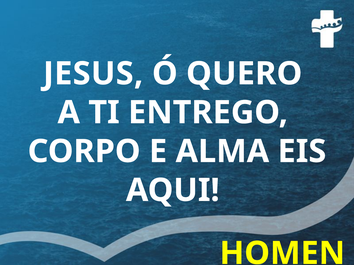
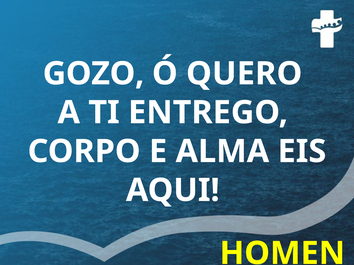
JESUS: JESUS -> GOZO (93, 74)
